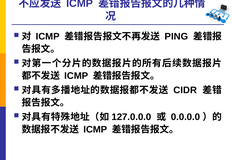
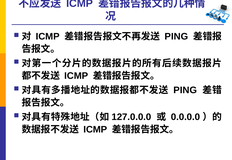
CIDR: CIDR -> PING (185, 90)
